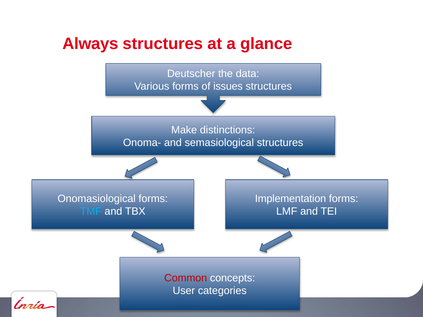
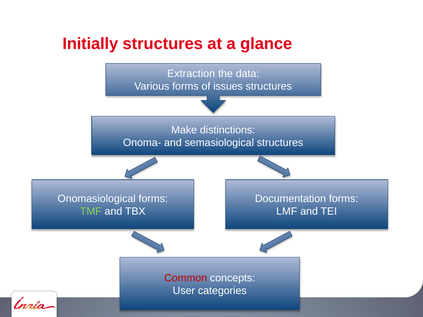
Always: Always -> Initially (90, 44)
Deutscher: Deutscher -> Extraction (191, 74)
Implementation: Implementation -> Documentation (290, 199)
TMF colour: light blue -> light green (91, 212)
